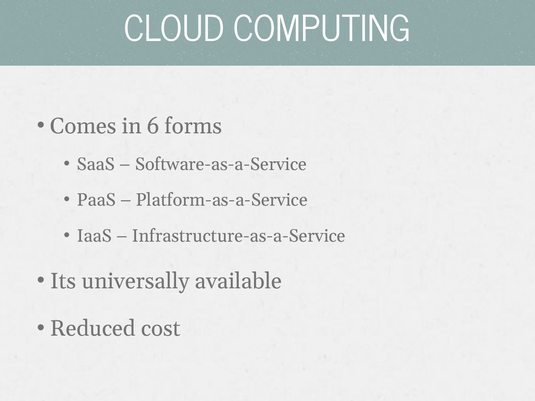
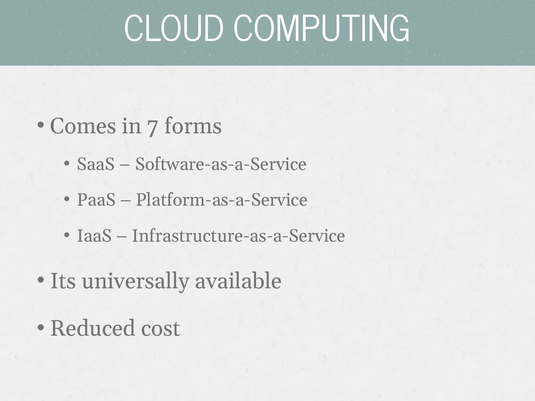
6: 6 -> 7 (153, 126)
